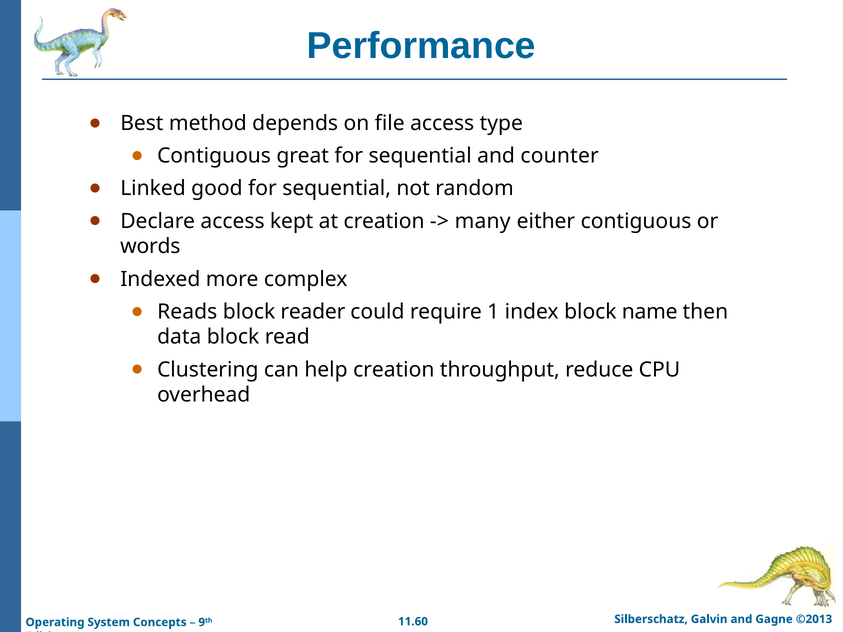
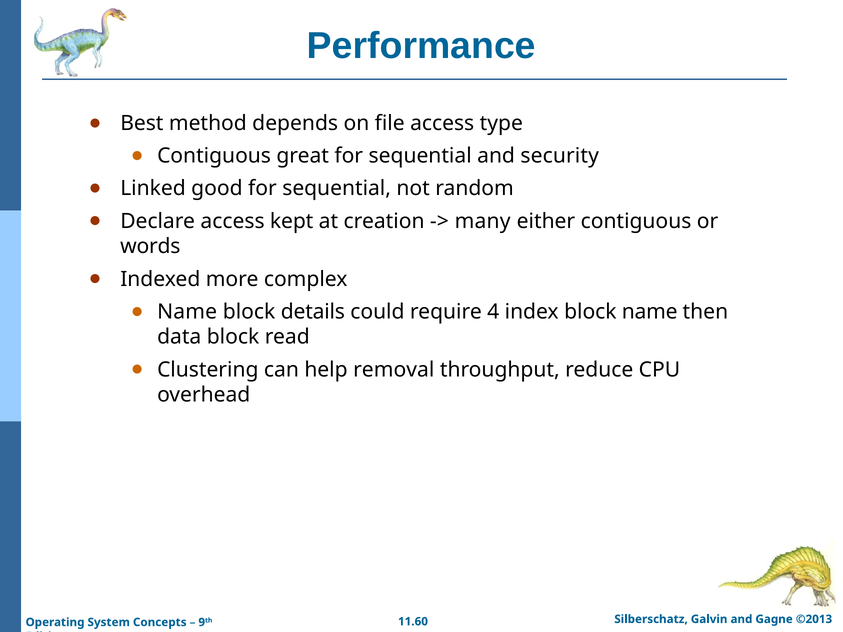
counter: counter -> security (560, 156)
Reads: Reads -> Name (187, 312)
reader: reader -> details (313, 312)
1: 1 -> 4 (493, 312)
help creation: creation -> removal (394, 370)
